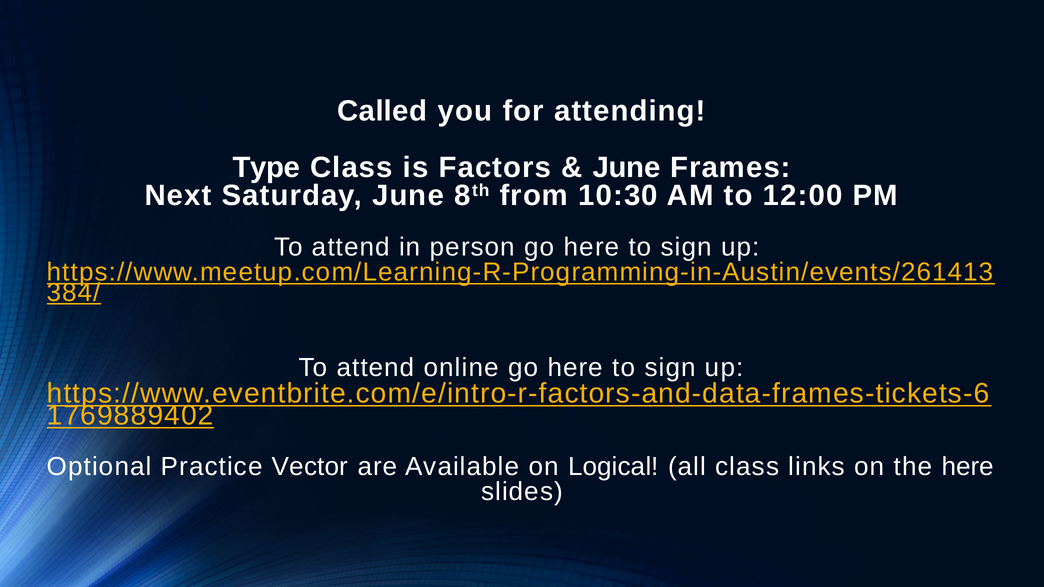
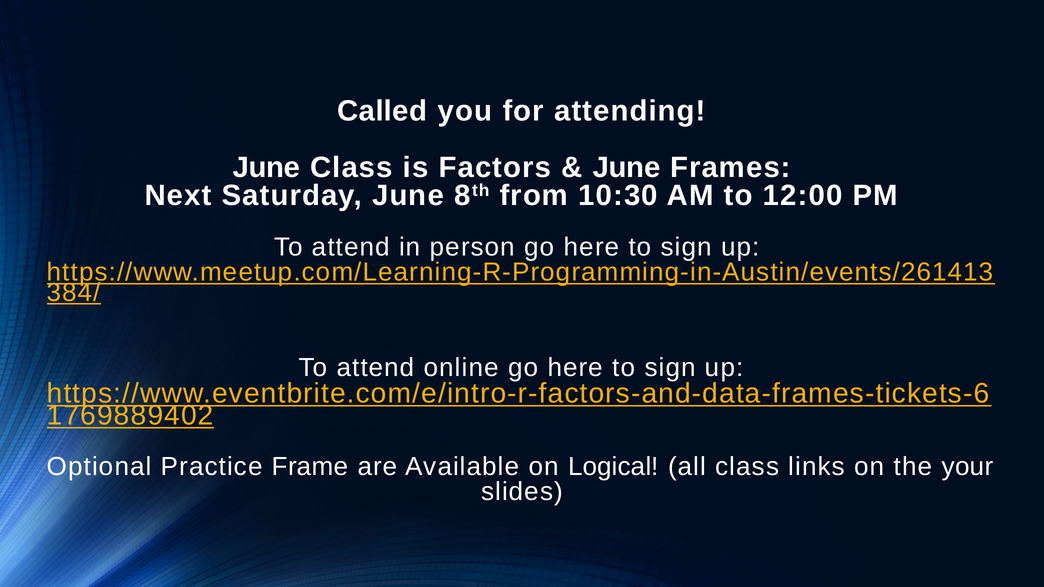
Type: Type -> June (267, 167)
Vector: Vector -> Frame (310, 467)
the here: here -> your (968, 467)
